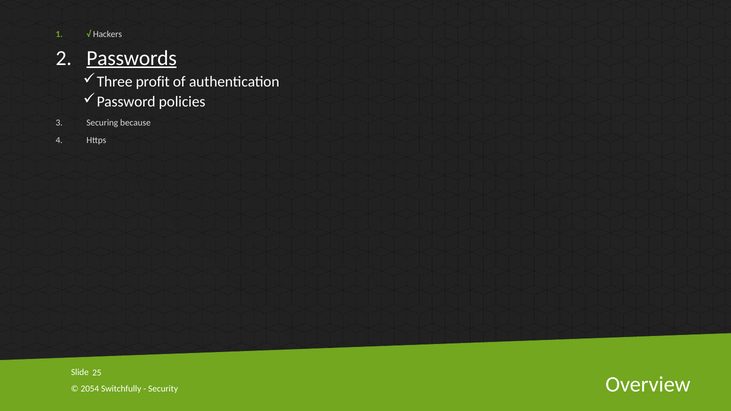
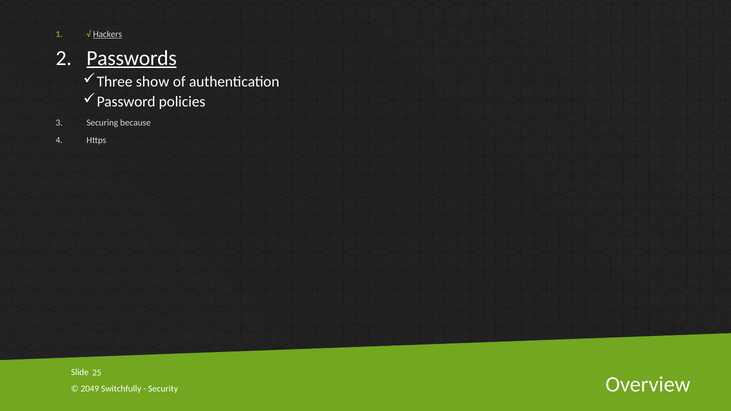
Hackers underline: none -> present (108, 34)
profit: profit -> show (153, 82)
2054: 2054 -> 2049 (90, 389)
